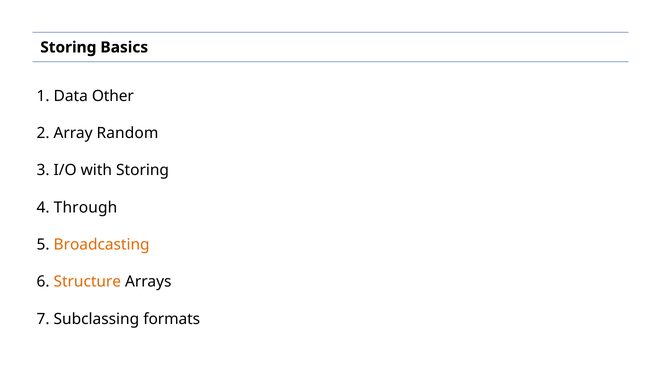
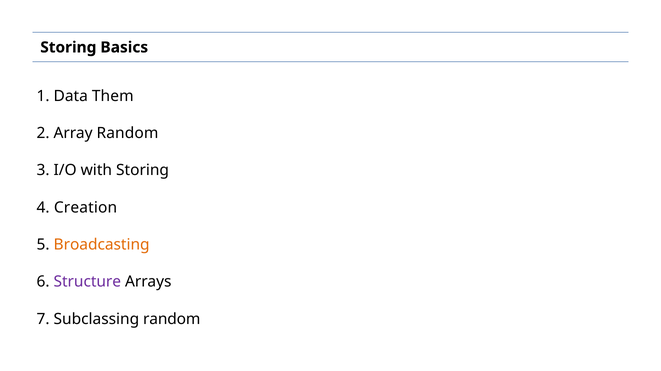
Other: Other -> Them (113, 96)
Through: Through -> Creation (86, 208)
Structure colour: orange -> purple (87, 282)
Subclassing formats: formats -> random (172, 319)
